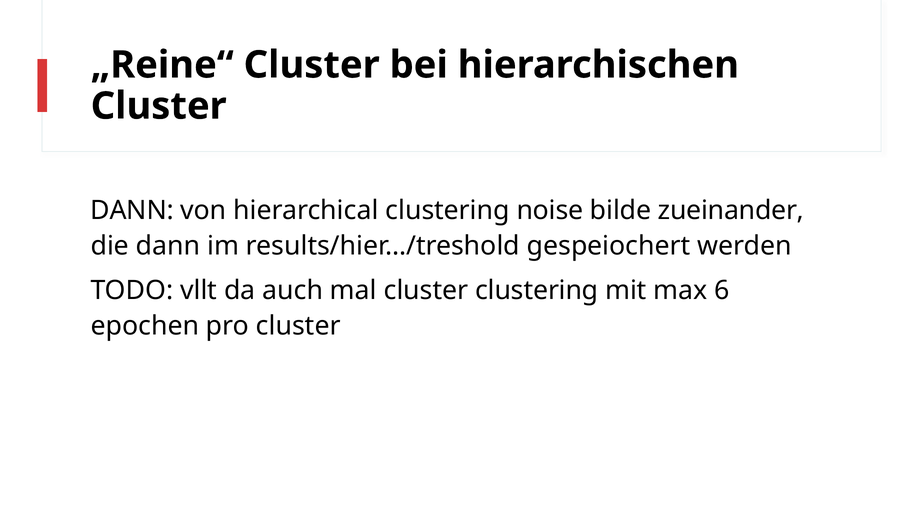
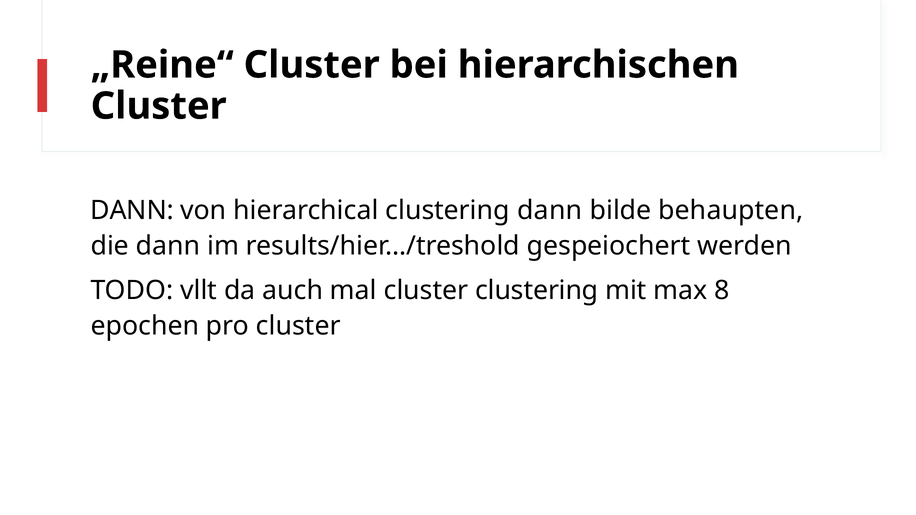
clustering noise: noise -> dann (550, 211)
zueinander: zueinander -> behaupten (731, 211)
6: 6 -> 8 (722, 291)
